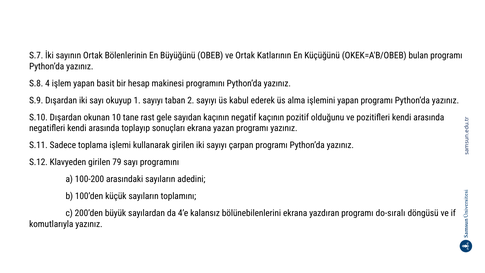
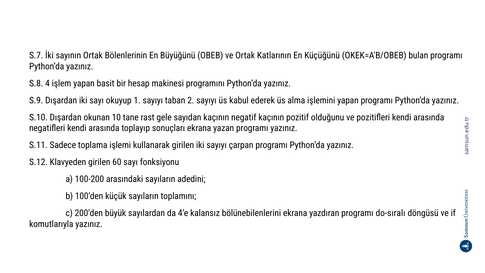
79: 79 -> 60 (117, 162)
sayı programını: programını -> fonksiyonu (160, 162)
